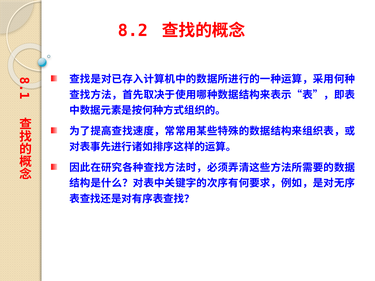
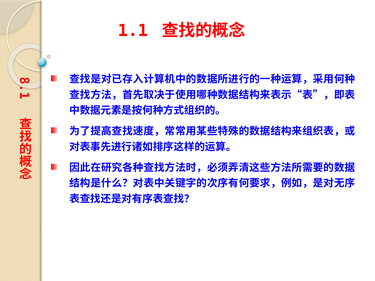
8.2: 8.2 -> 1.1 (133, 31)
